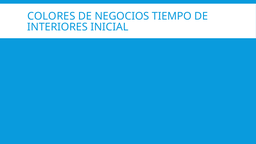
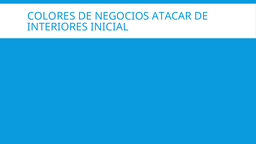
TIEMPO: TIEMPO -> ATACAR (172, 16)
